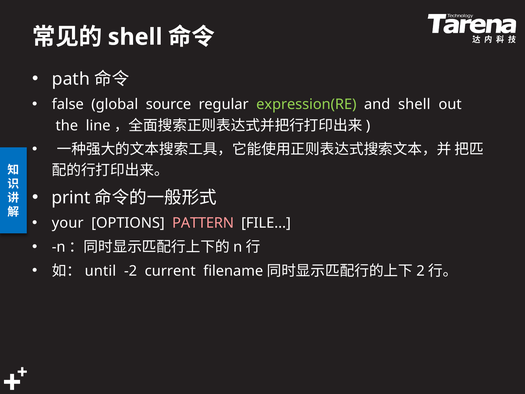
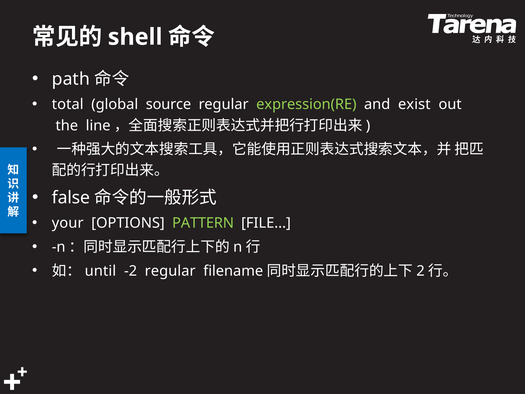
false: false -> total (68, 104)
and shell: shell -> exist (414, 104)
print: print -> false (71, 198)
PATTERN colour: pink -> light green (203, 223)
-2 current: current -> regular (170, 271)
